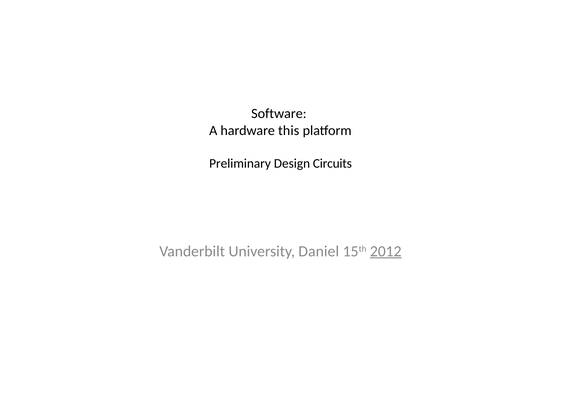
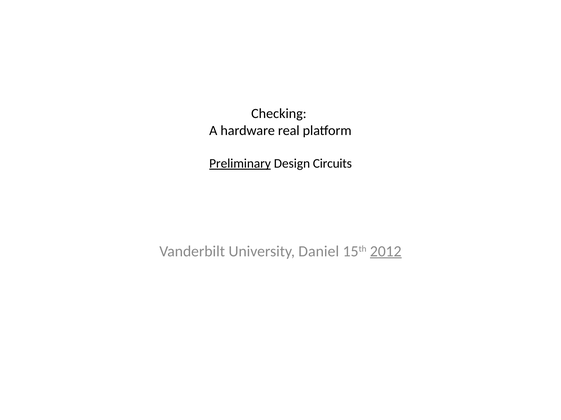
Software: Software -> Checking (279, 114)
this: this -> real (289, 131)
Preliminary underline: none -> present (240, 164)
